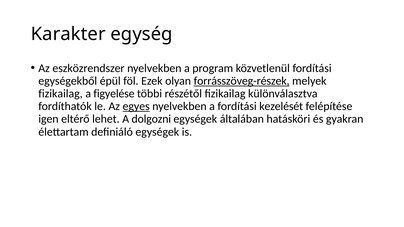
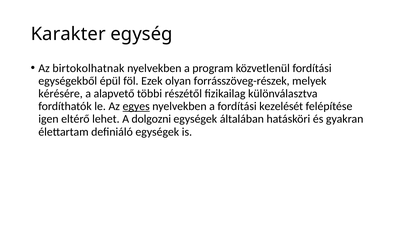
eszközrendszer: eszközrendszer -> birtokolhatnak (88, 68)
forrásszöveg-részek underline: present -> none (242, 81)
fizikailag: fizikailag -> kérésére (61, 94)
figyelése: figyelése -> alapvető (114, 94)
